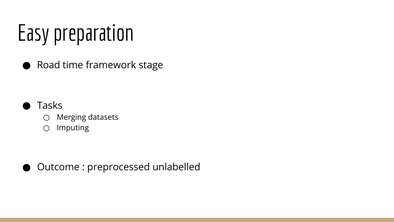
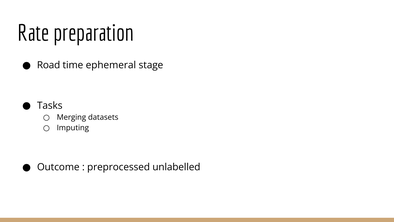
Easy: Easy -> Rate (33, 33)
framework: framework -> ephemeral (111, 65)
